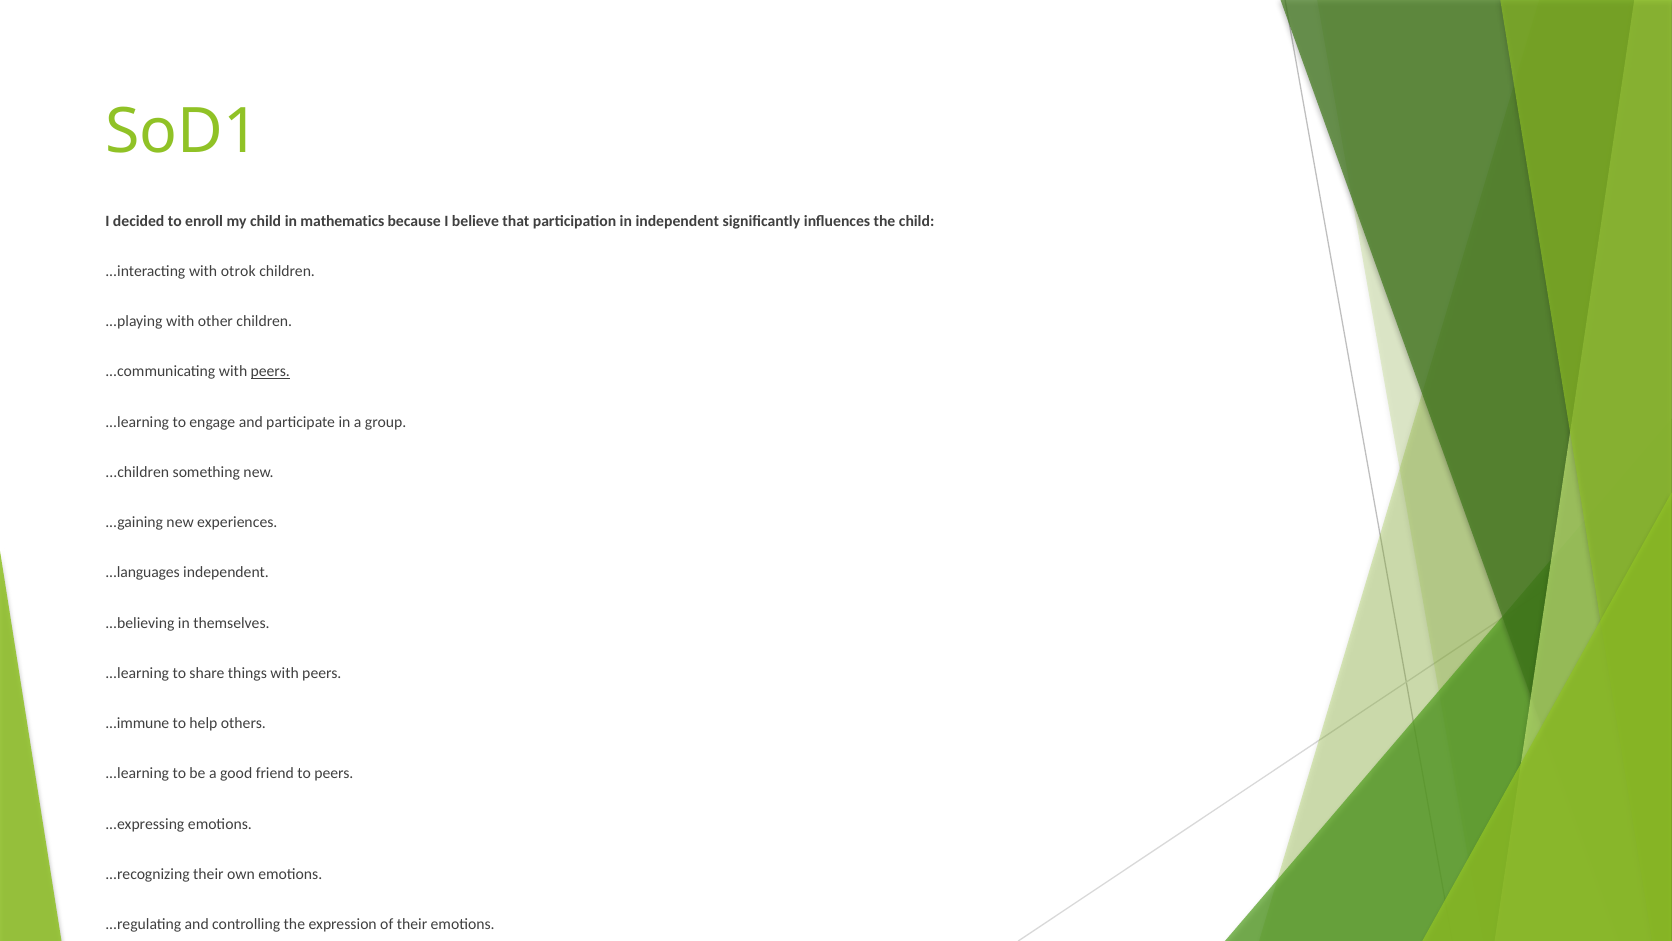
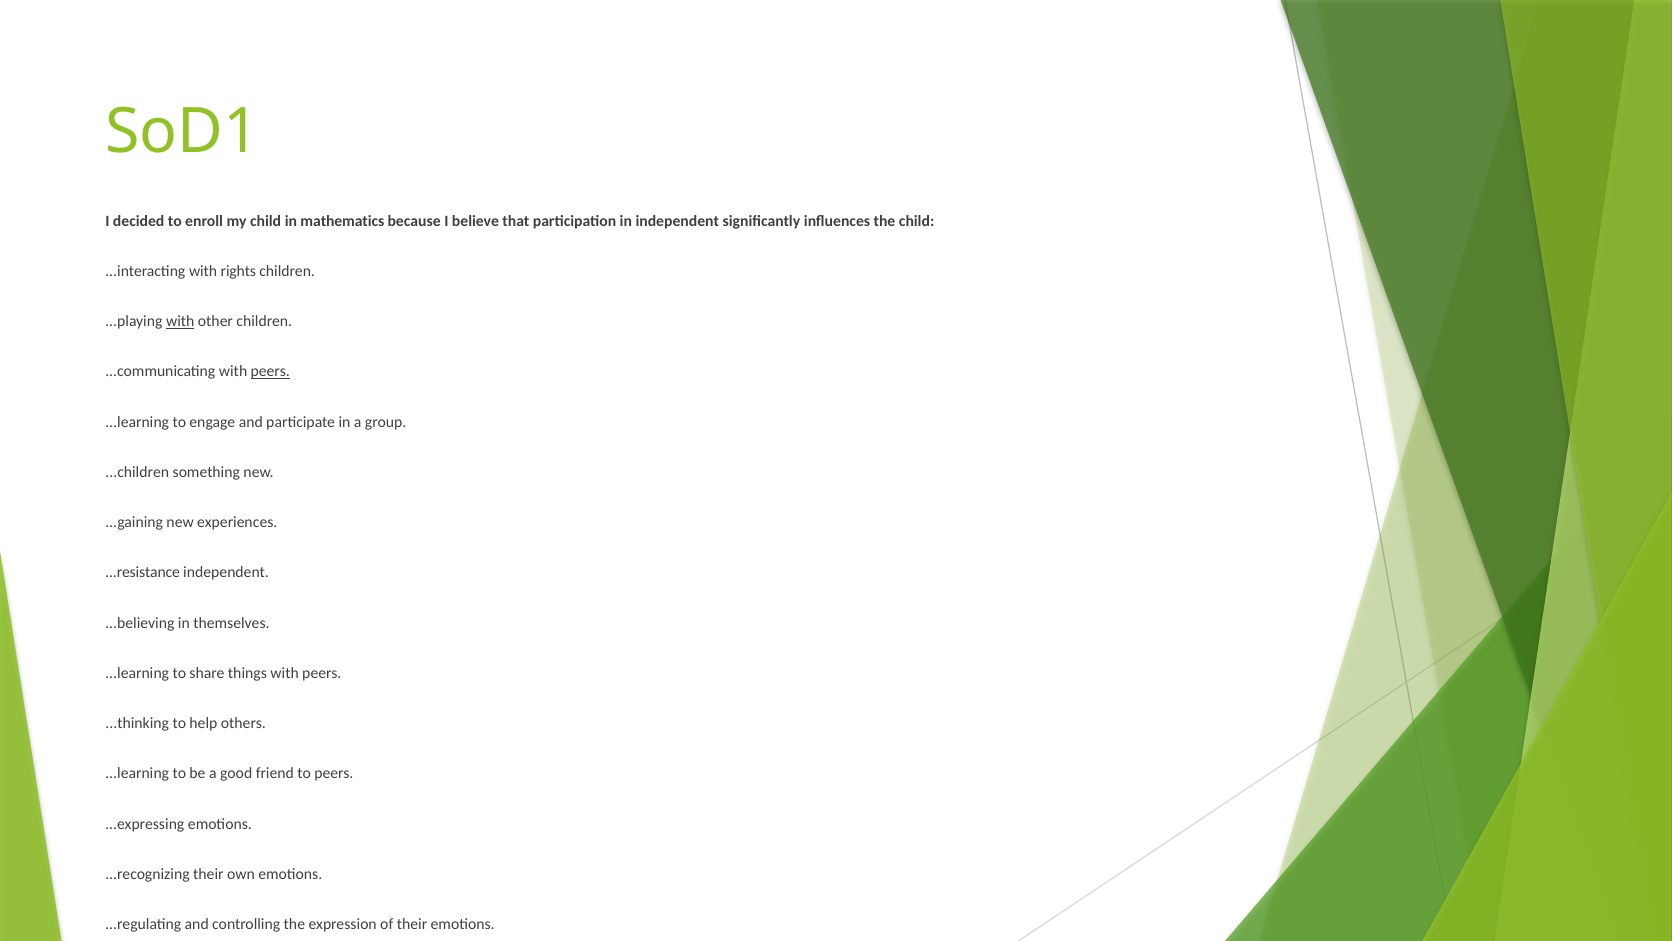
otrok: otrok -> rights (238, 271)
with underline: none -> present (180, 321)
...languages: ...languages -> ...resistance (143, 572)
...immune: ...immune -> ...thinking (137, 723)
